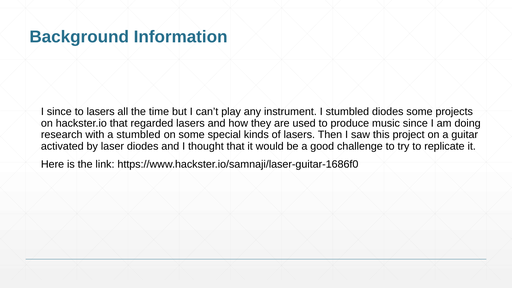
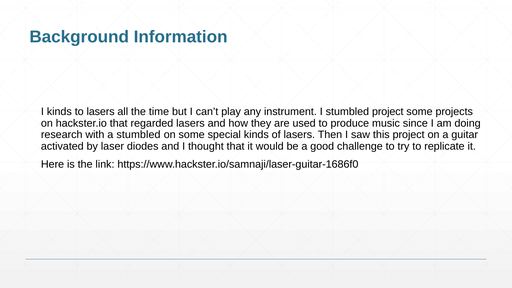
I since: since -> kinds (59, 112)
stumbled diodes: diodes -> project (388, 112)
